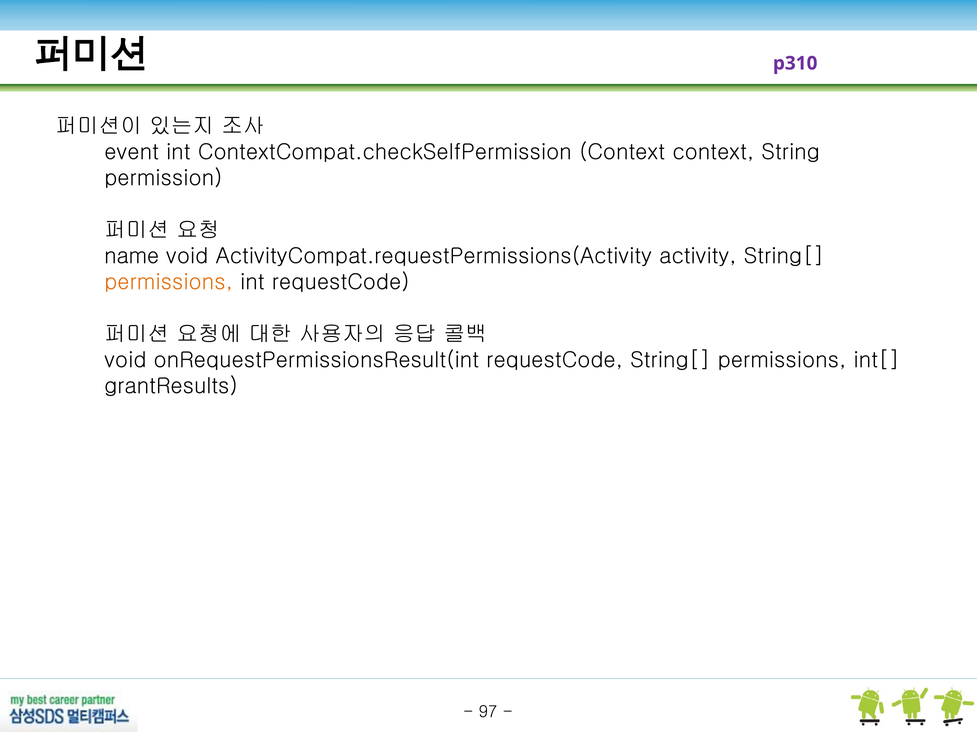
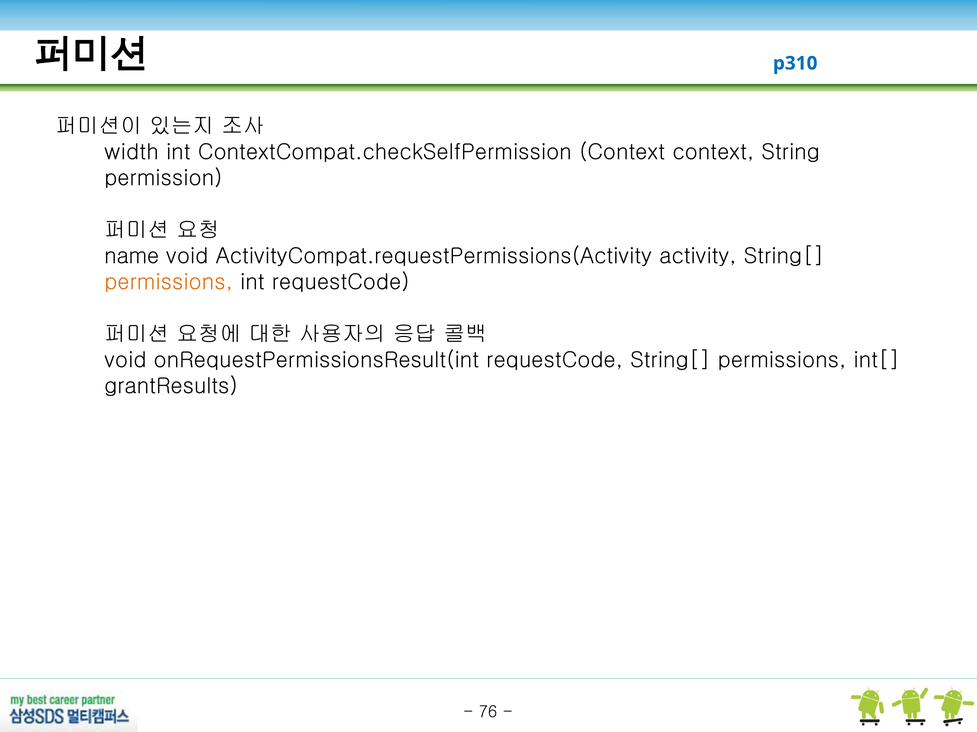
p310 colour: purple -> blue (795, 63)
event: event -> width (132, 152)
97: 97 -> 76 (488, 713)
